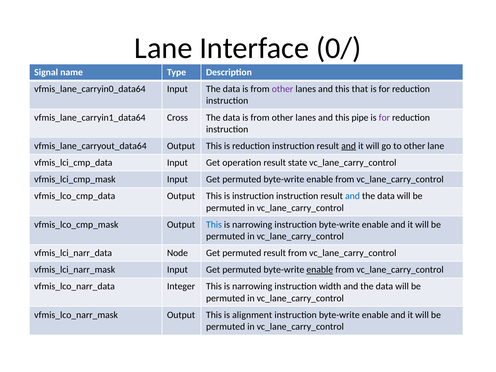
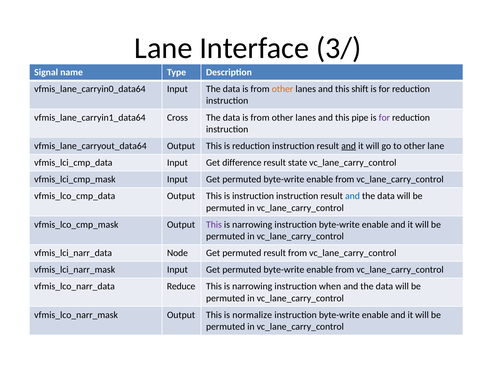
0/: 0/ -> 3/ (339, 48)
other colour: purple -> orange (283, 89)
that: that -> shift (360, 89)
operation: operation -> difference (242, 163)
This colour: blue -> purple (214, 225)
enable underline: present -> none (320, 270)
Integer: Integer -> Reduce (181, 286)
width: width -> when (330, 286)
alignment: alignment -> normalize (252, 315)
